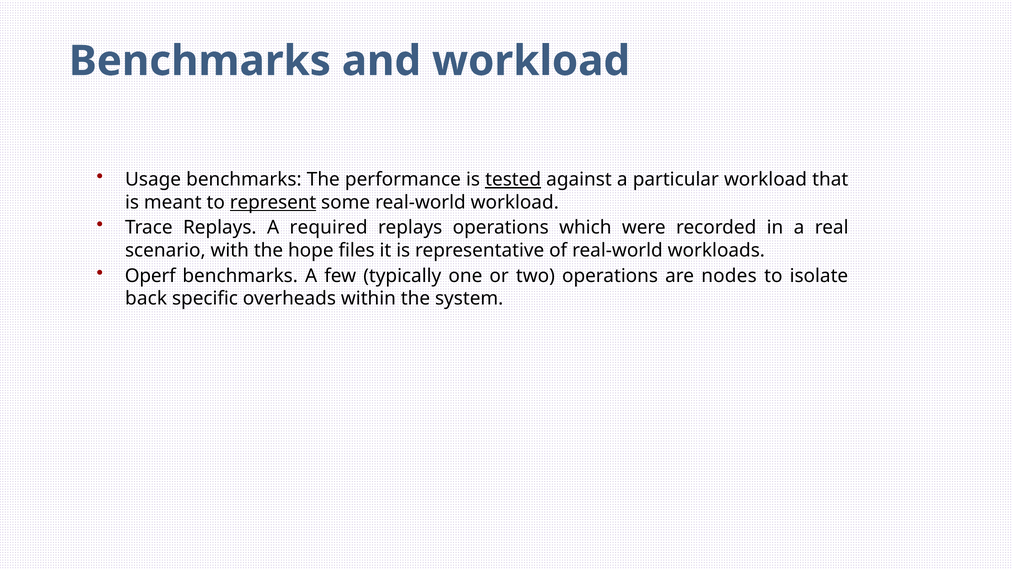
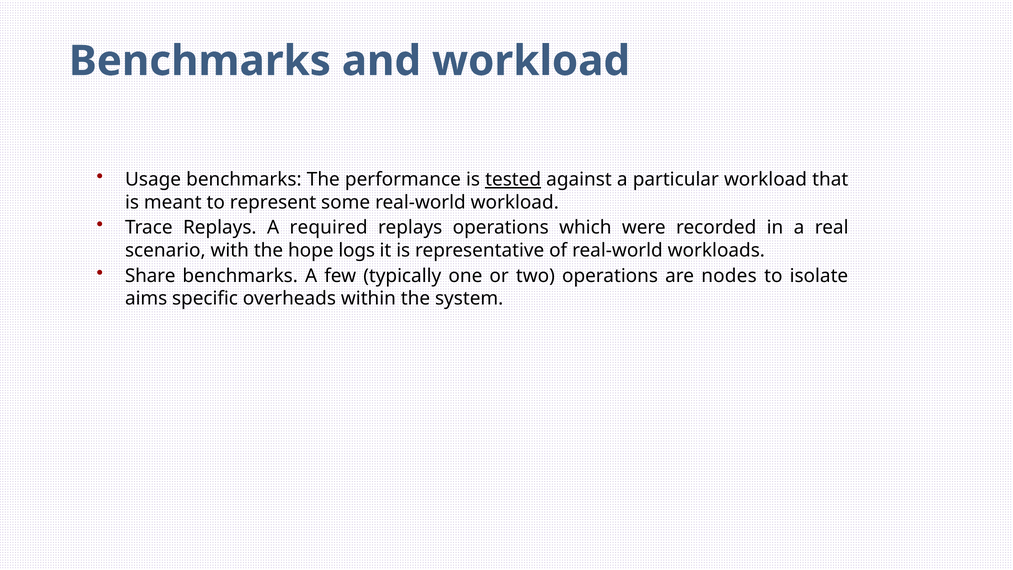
represent underline: present -> none (273, 202)
files: files -> logs (357, 250)
Operf: Operf -> Share (150, 276)
back: back -> aims (146, 298)
